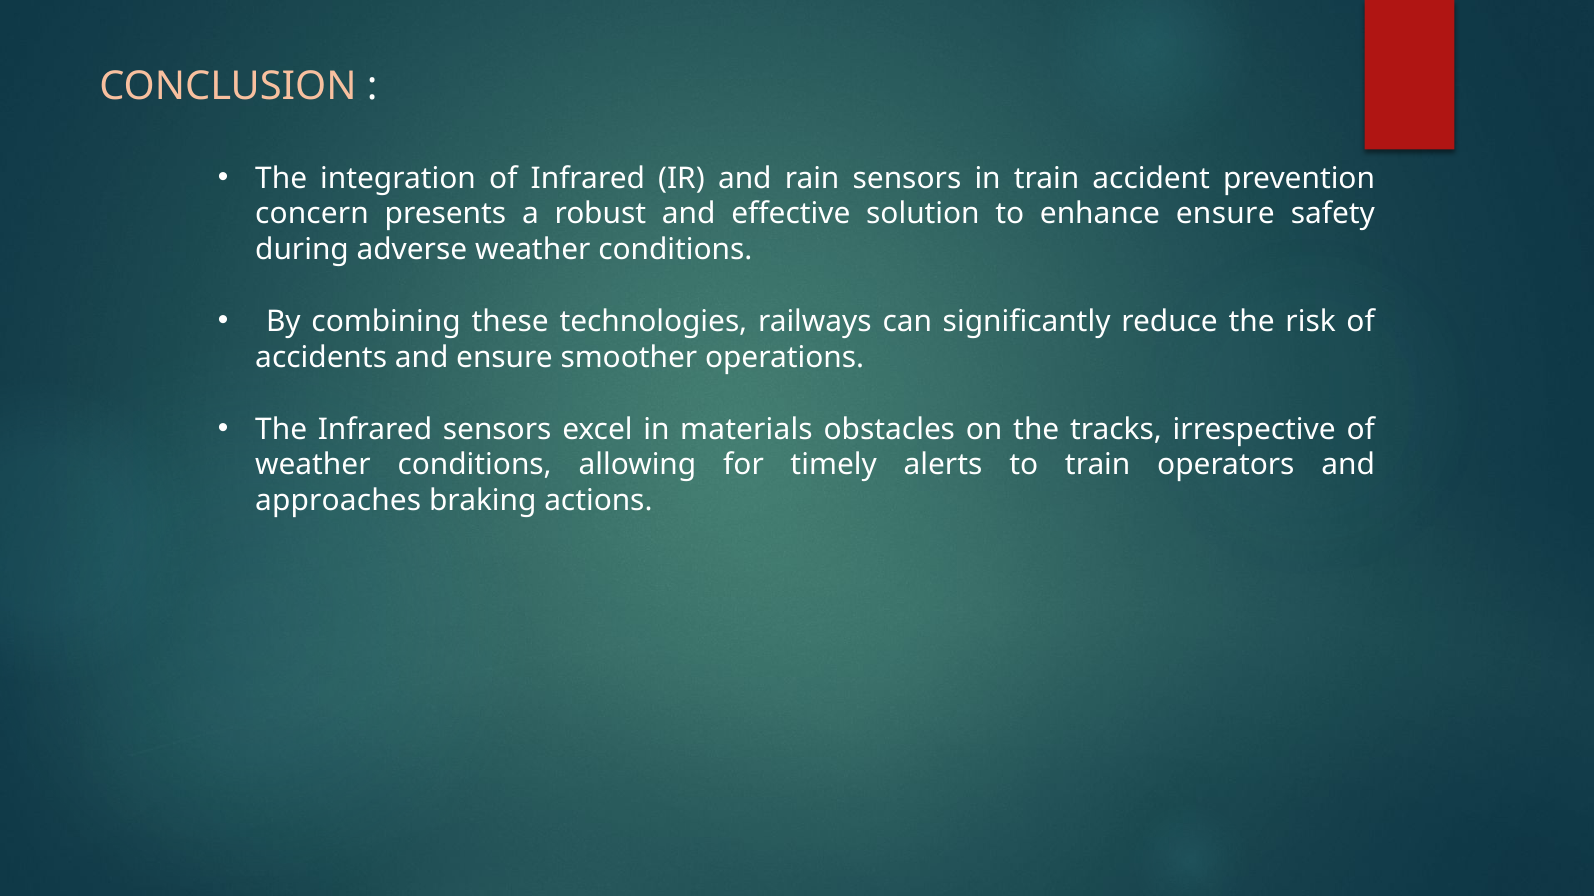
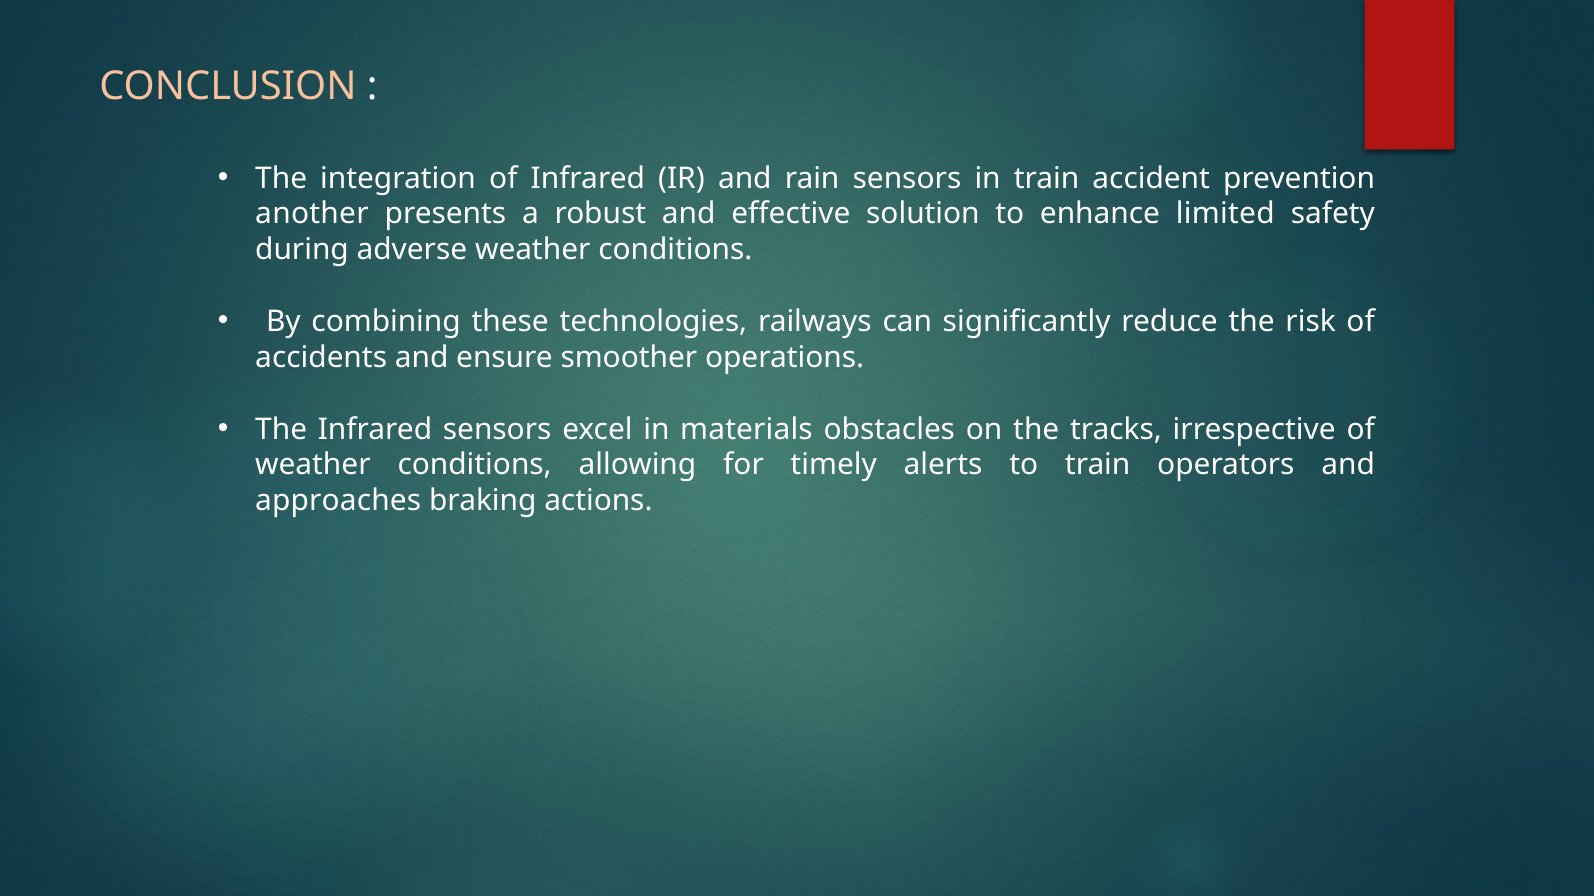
concern: concern -> another (312, 214)
enhance ensure: ensure -> limited (1225, 214)
